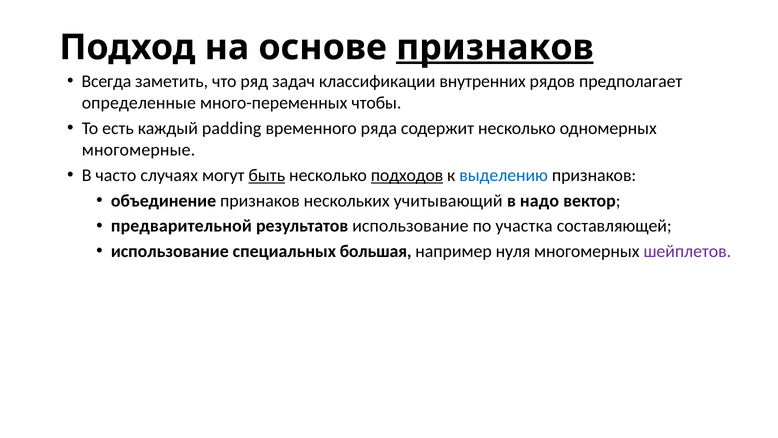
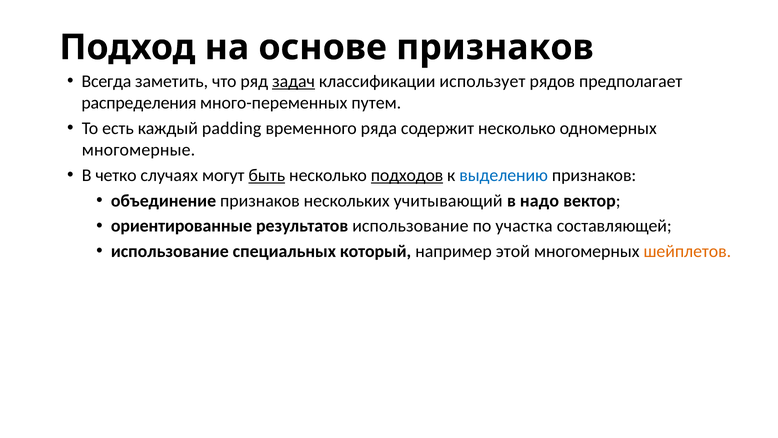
признаков underline: present -> none (495, 47)
задач underline: none -> present (294, 81)
внутренних: внутренних -> использует (482, 81)
определенные: определенные -> распределения (139, 103)
чтобы: чтобы -> путем (376, 103)
часто: часто -> четко (116, 175)
предварительной: предварительной -> ориентированные (182, 226)
большая: большая -> который (376, 251)
нуля: нуля -> этой (513, 251)
шейплетов colour: purple -> orange (687, 251)
